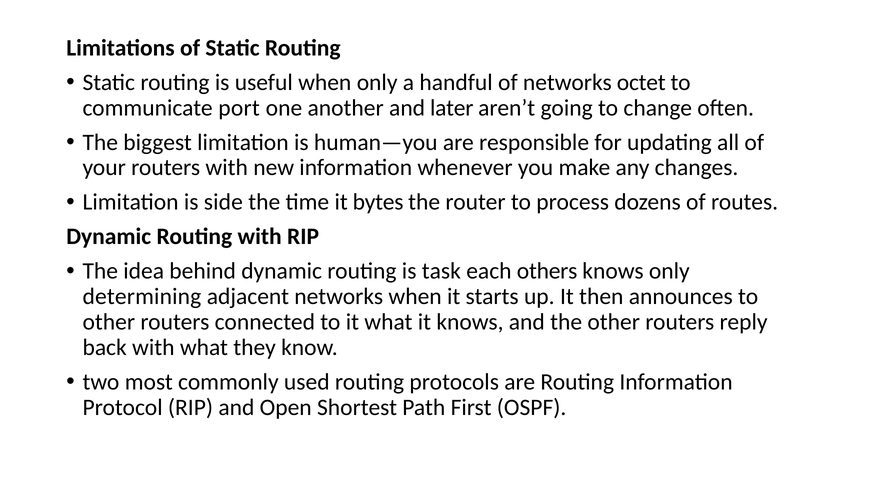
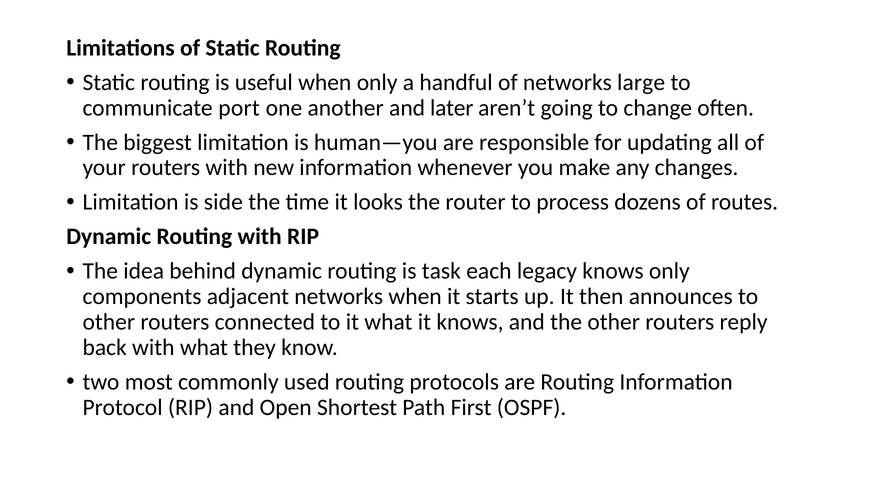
octet: octet -> large (641, 82)
bytes: bytes -> looks (378, 202)
others: others -> legacy (547, 271)
determining: determining -> components (142, 296)
